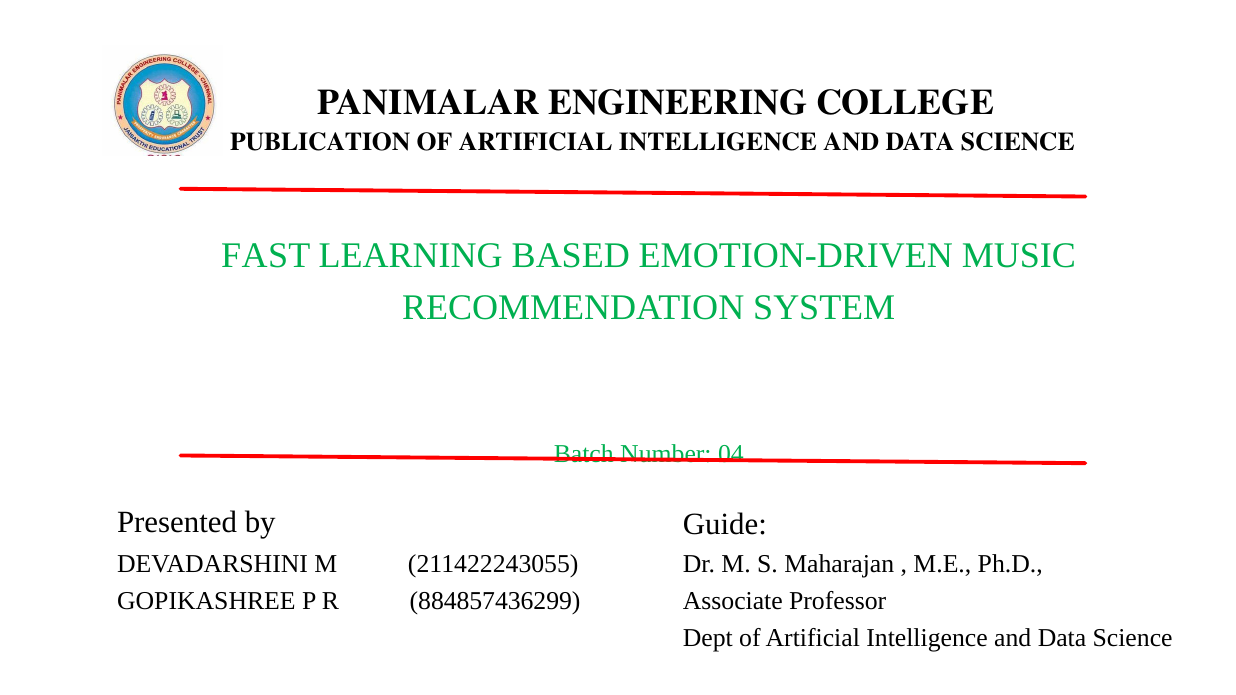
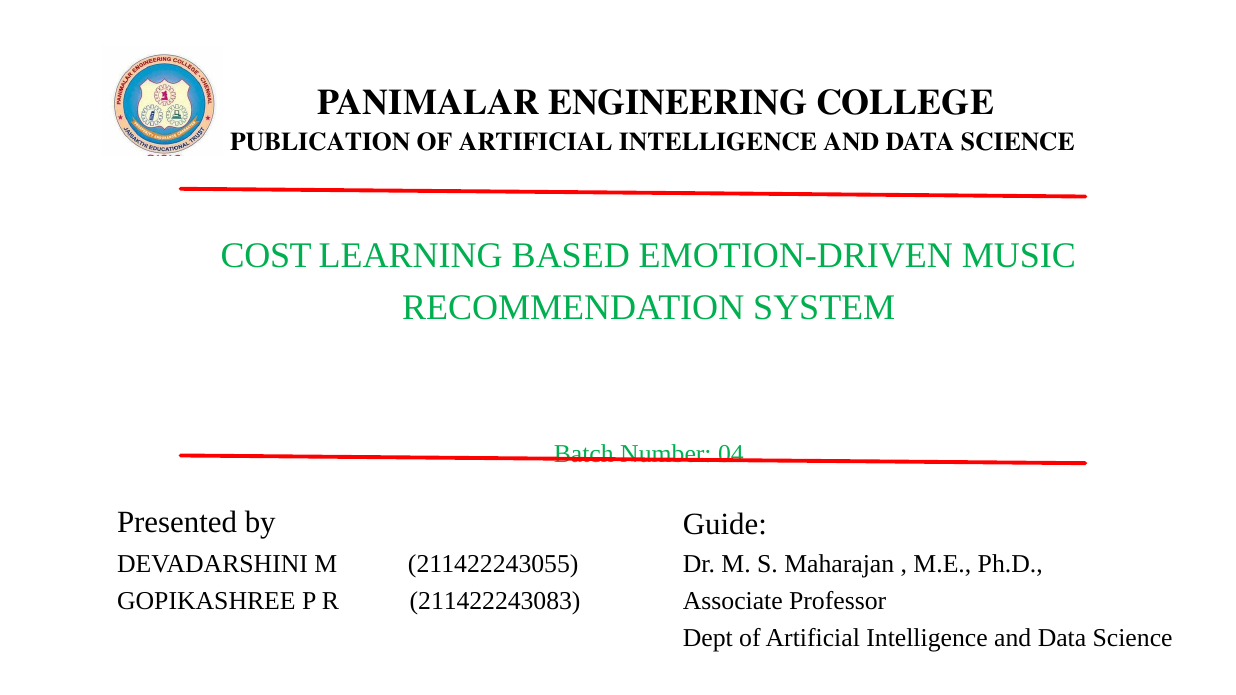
FAST: FAST -> COST (266, 256)
884857436299: 884857436299 -> 211422243083 (495, 601)
